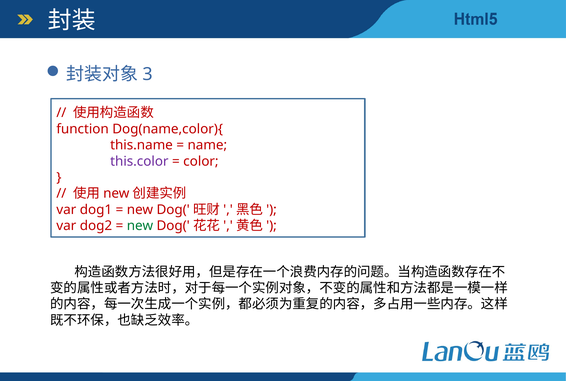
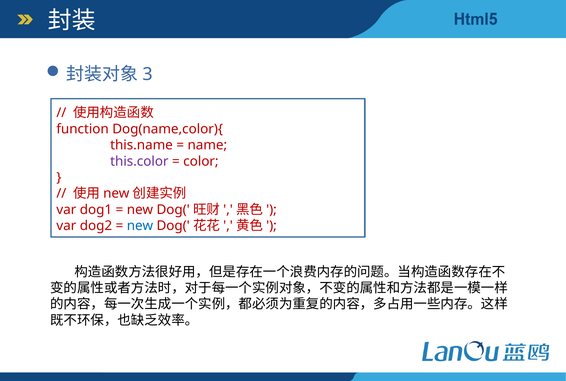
new colour: green -> blue (140, 226)
